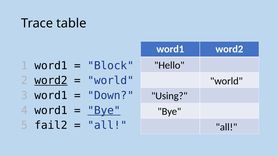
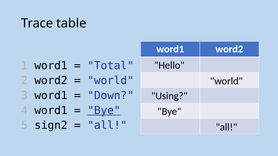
Block: Block -> Total (111, 66)
word2 underline: present -> none (51, 81)
fail2: fail2 -> sign2 (51, 126)
